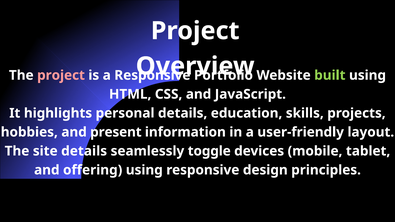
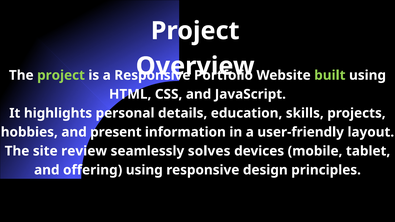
project colour: pink -> light green (61, 75)
site details: details -> review (84, 151)
toggle: toggle -> solves (209, 151)
